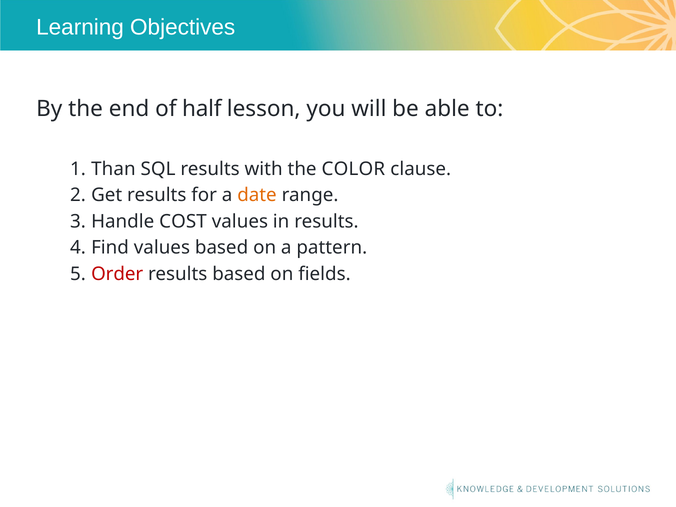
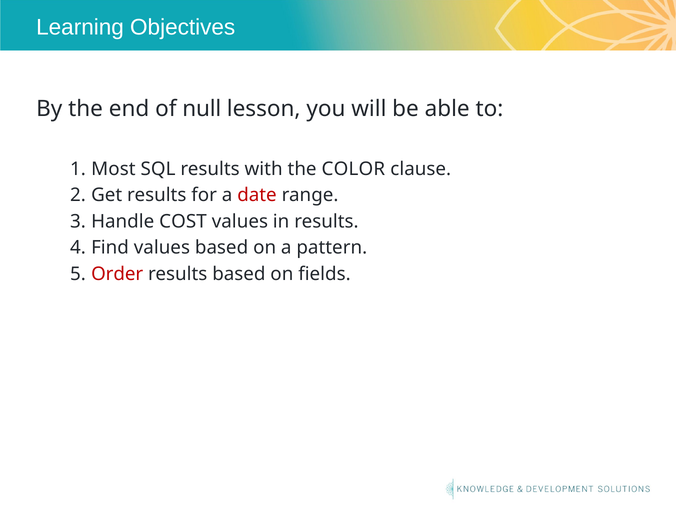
half: half -> null (202, 109)
Than: Than -> Most (113, 169)
date colour: orange -> red (257, 195)
